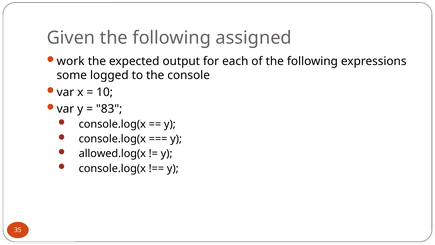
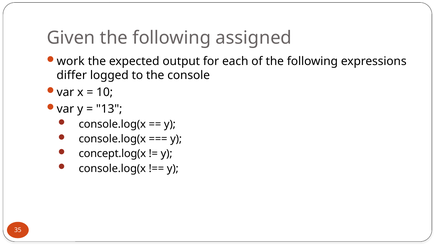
some: some -> differ (72, 75)
83: 83 -> 13 (109, 109)
allowed.log(x: allowed.log(x -> concept.log(x (112, 153)
